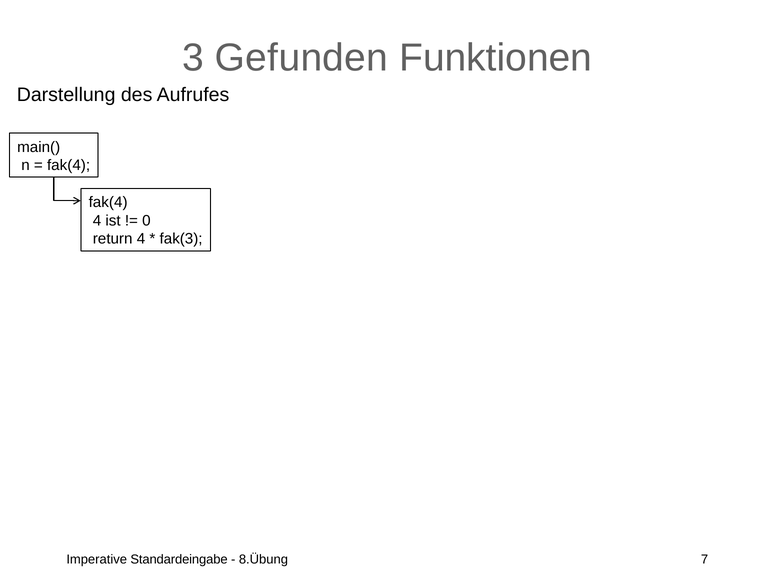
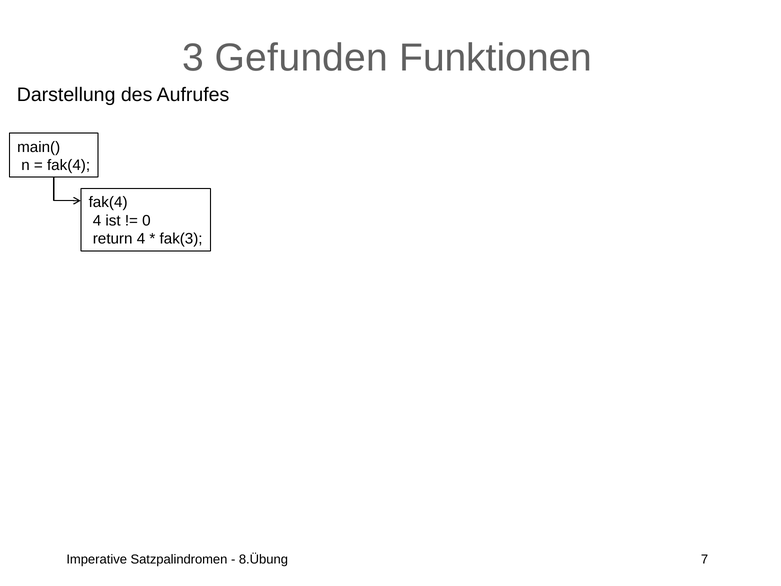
Standardeingabe: Standardeingabe -> Satzpalindromen (179, 559)
